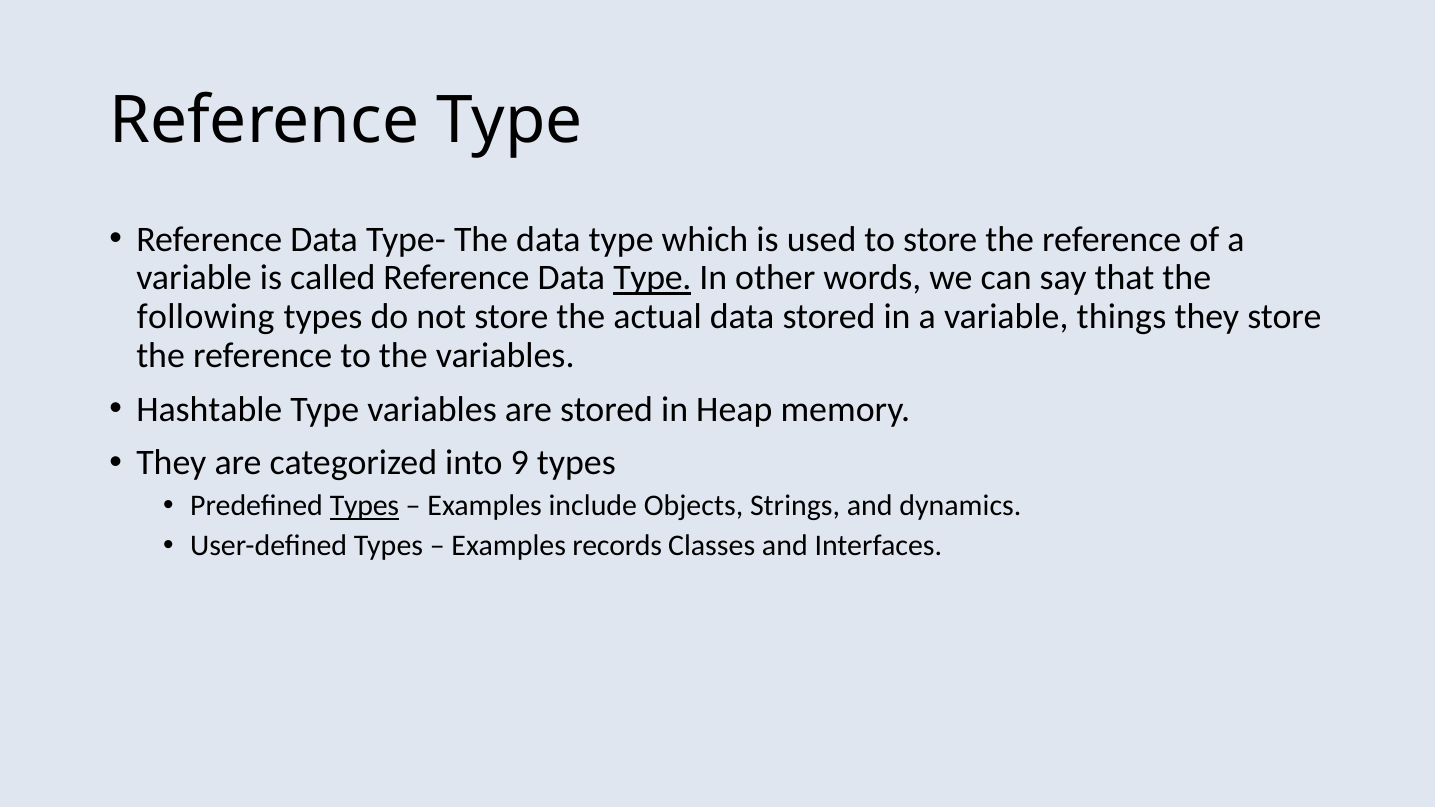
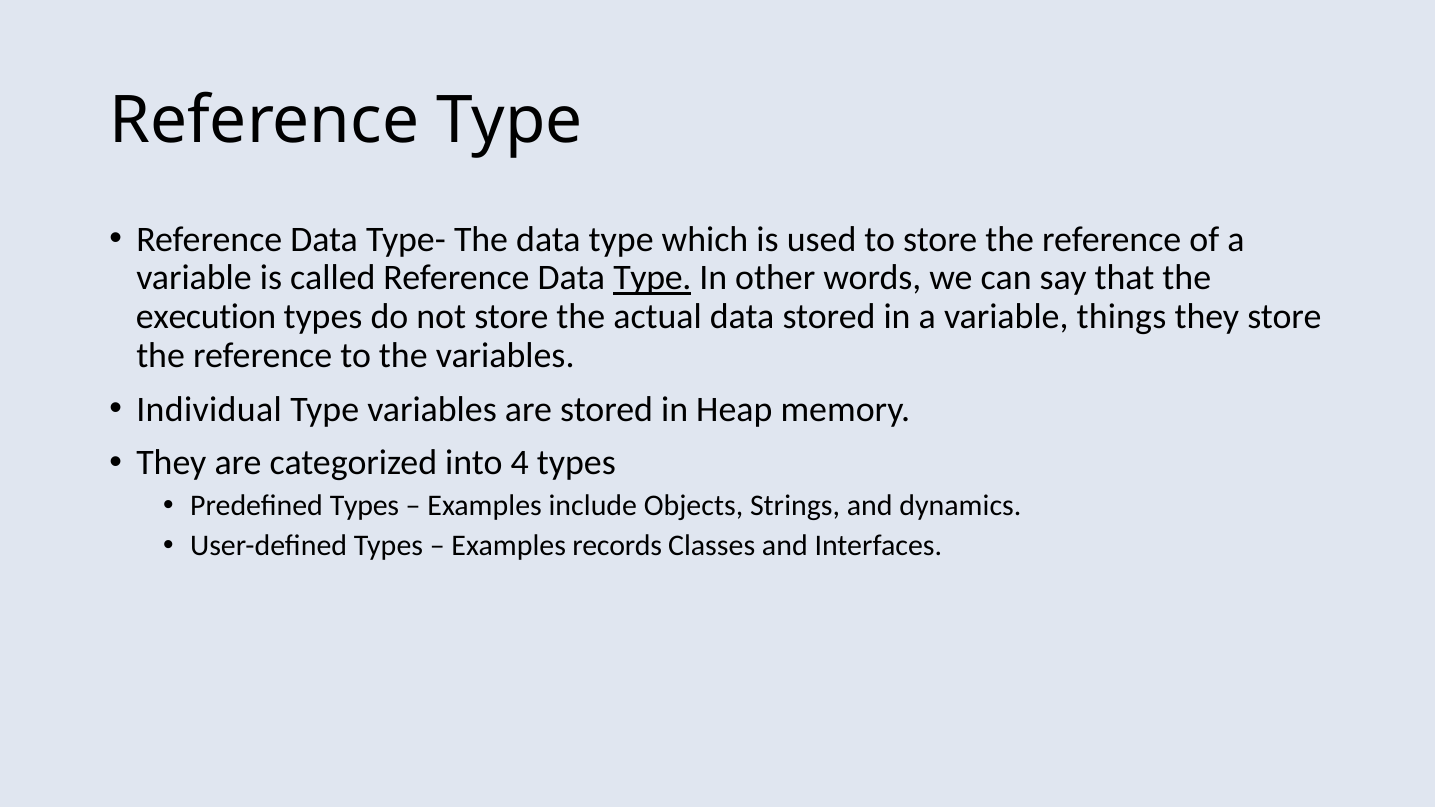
following: following -> execution (206, 317)
Hashtable: Hashtable -> Individual (209, 409)
9: 9 -> 4 (520, 463)
Types underline: present -> none (364, 506)
